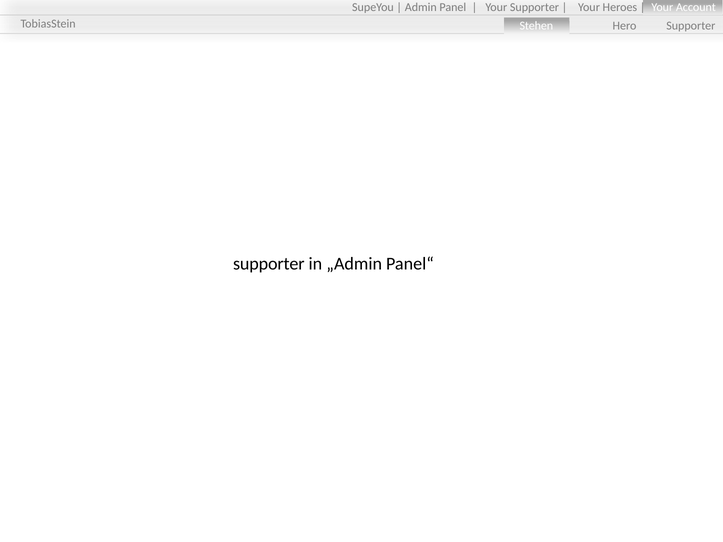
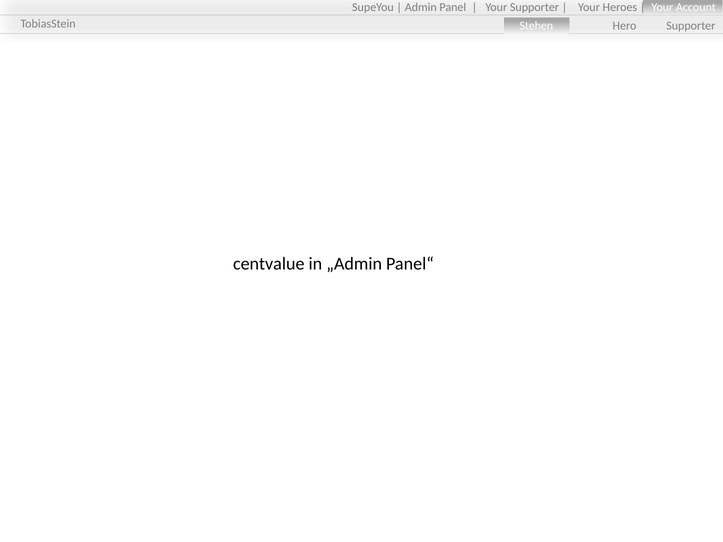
supporter: supporter -> centvalue (269, 264)
